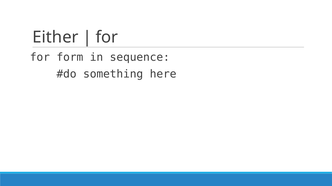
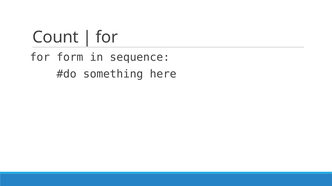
Either: Either -> Count (56, 37)
